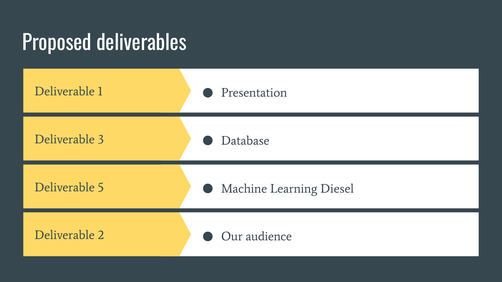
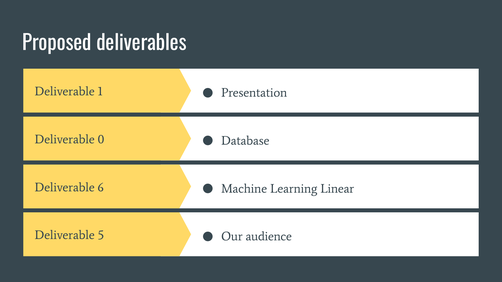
3: 3 -> 0 (101, 140)
5: 5 -> 6 (101, 188)
Diesel: Diesel -> Linear (337, 189)
2: 2 -> 5 (101, 235)
